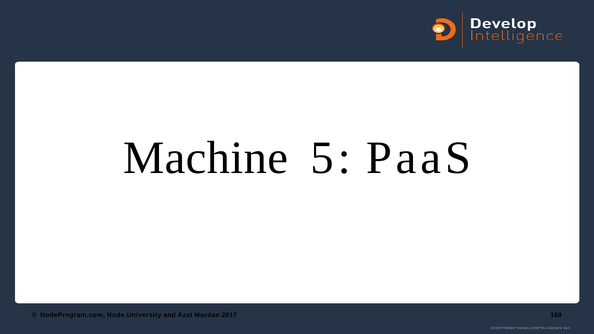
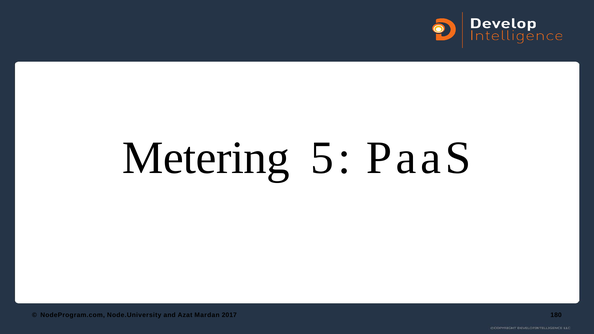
Machine: Machine -> Metering (206, 158)
